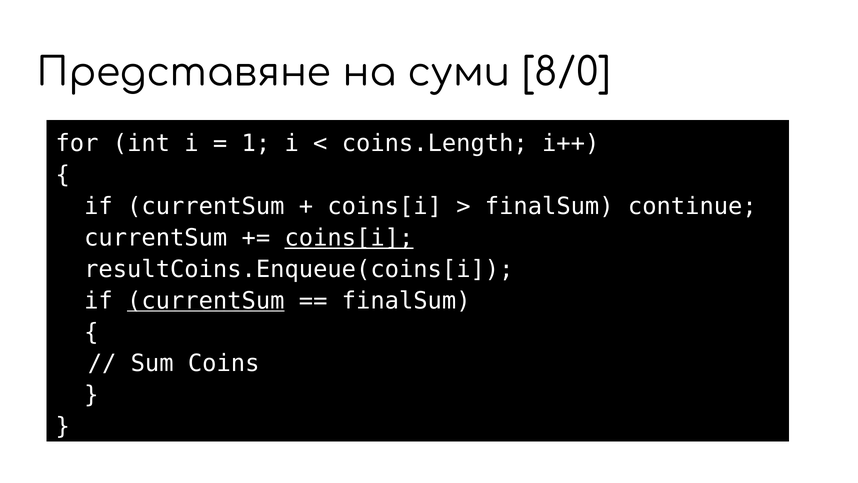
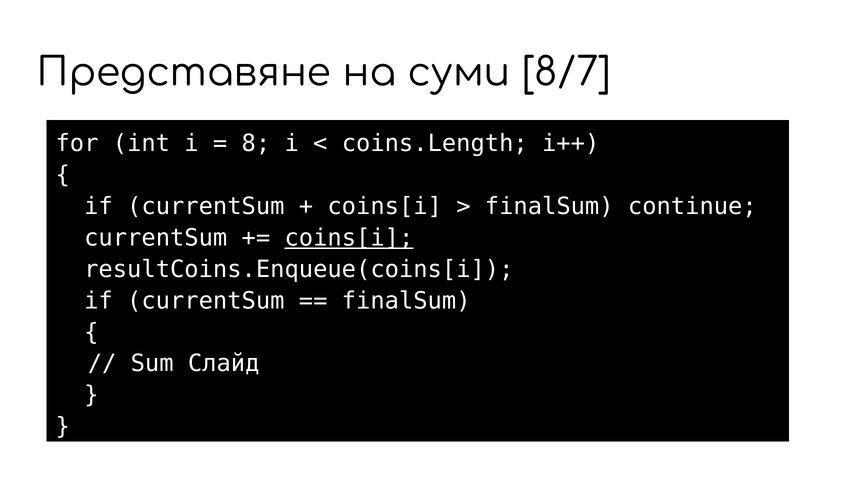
8/0: 8/0 -> 8/7 (566, 73)
1: 1 -> 8 (256, 143)
currentSum underline: present -> none (206, 301)
Coins: Coins -> Слайд (224, 363)
